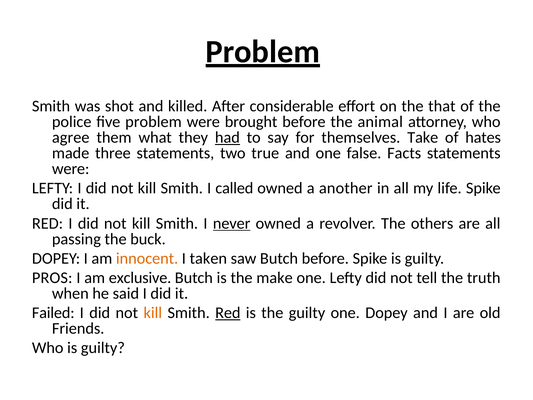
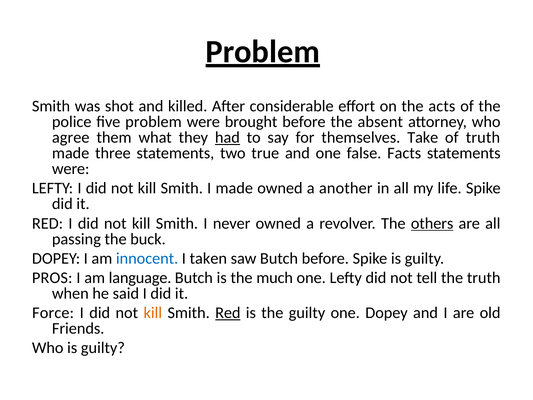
that: that -> acts (442, 106)
animal: animal -> absent (380, 122)
of hates: hates -> truth (483, 137)
I called: called -> made (234, 188)
never underline: present -> none (232, 223)
others underline: none -> present (432, 223)
innocent colour: orange -> blue (147, 258)
exclusive: exclusive -> language (140, 278)
make: make -> much (275, 278)
Failed: Failed -> Force (53, 313)
